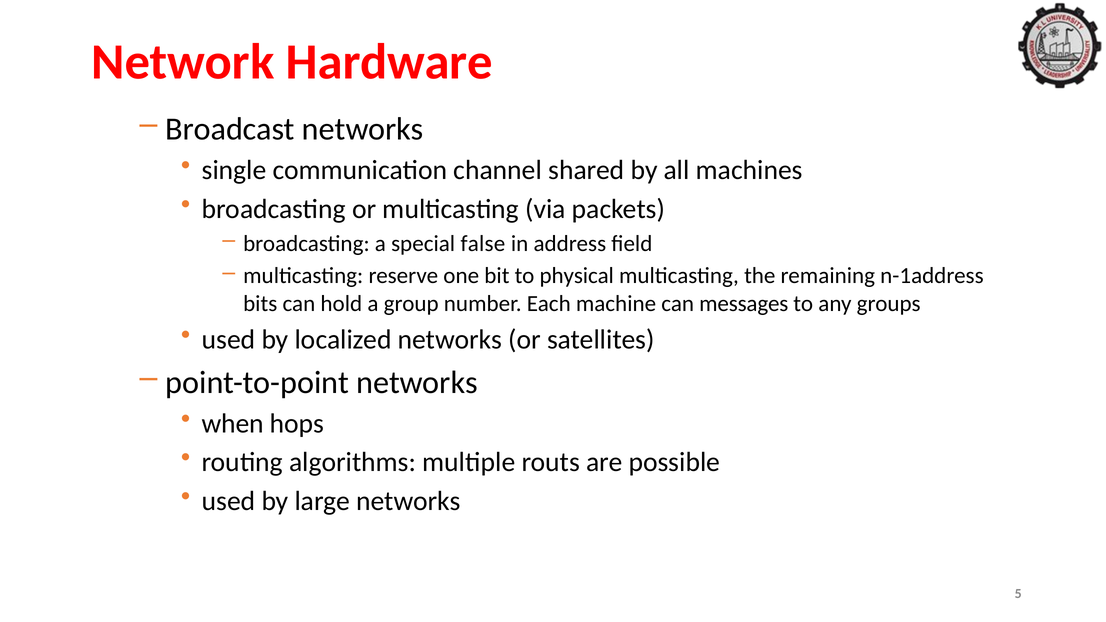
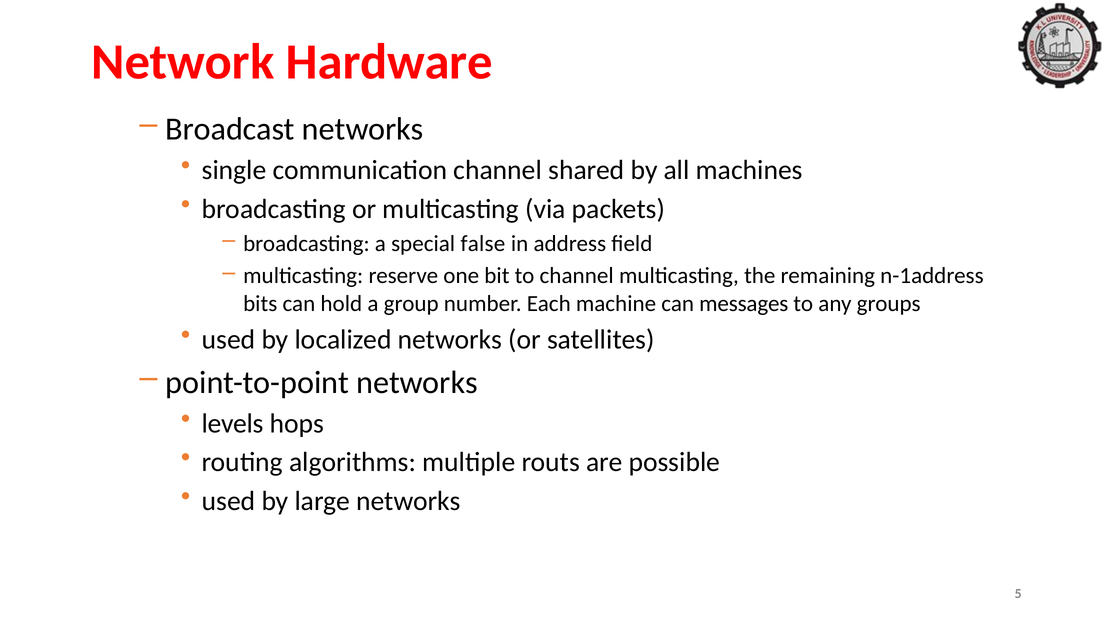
to physical: physical -> channel (577, 276)
when: when -> levels (233, 424)
